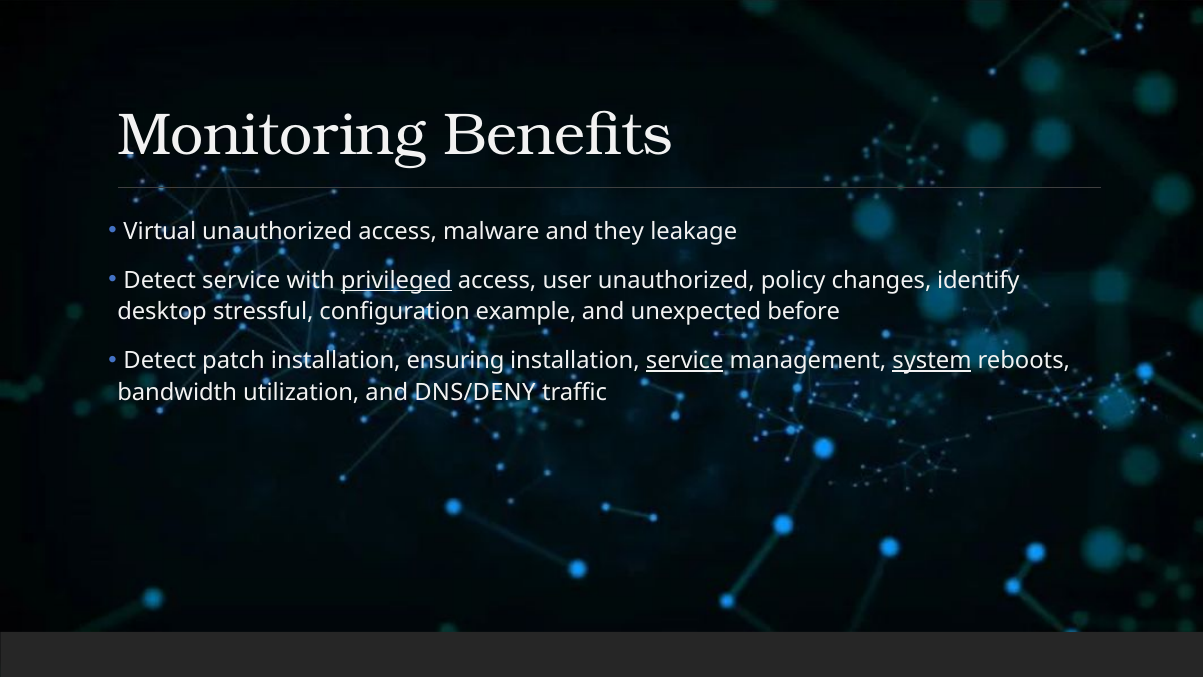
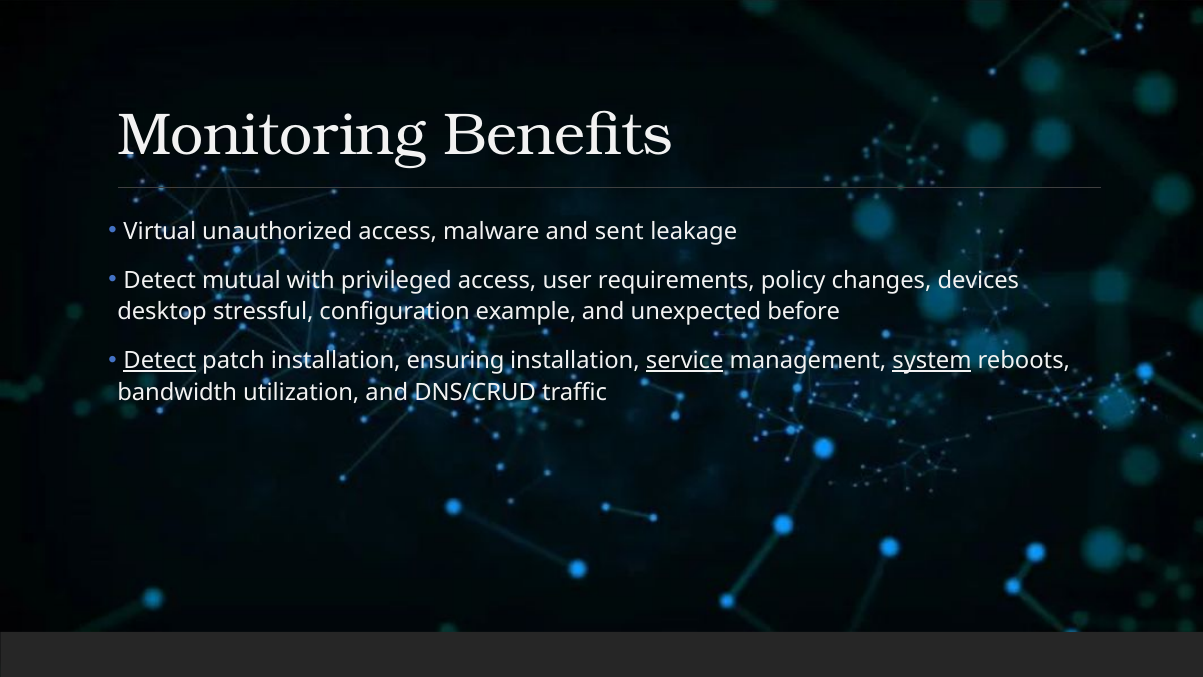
they: they -> sent (619, 231)
Detect service: service -> mutual (241, 280)
privileged underline: present -> none (396, 280)
user unauthorized: unauthorized -> requirements (676, 280)
identify: identify -> devices (978, 280)
Detect underline: none -> present (160, 361)
DNS/DENY: DNS/DENY -> DNS/CRUD (475, 392)
